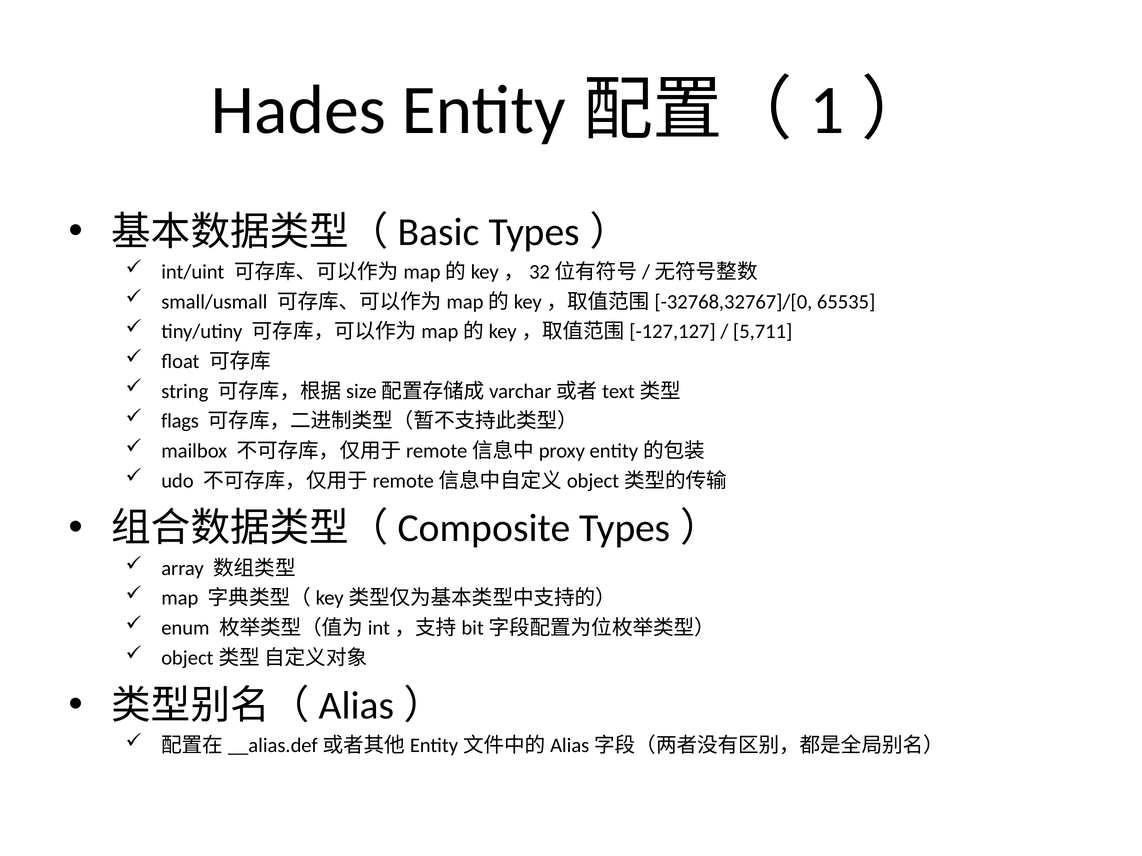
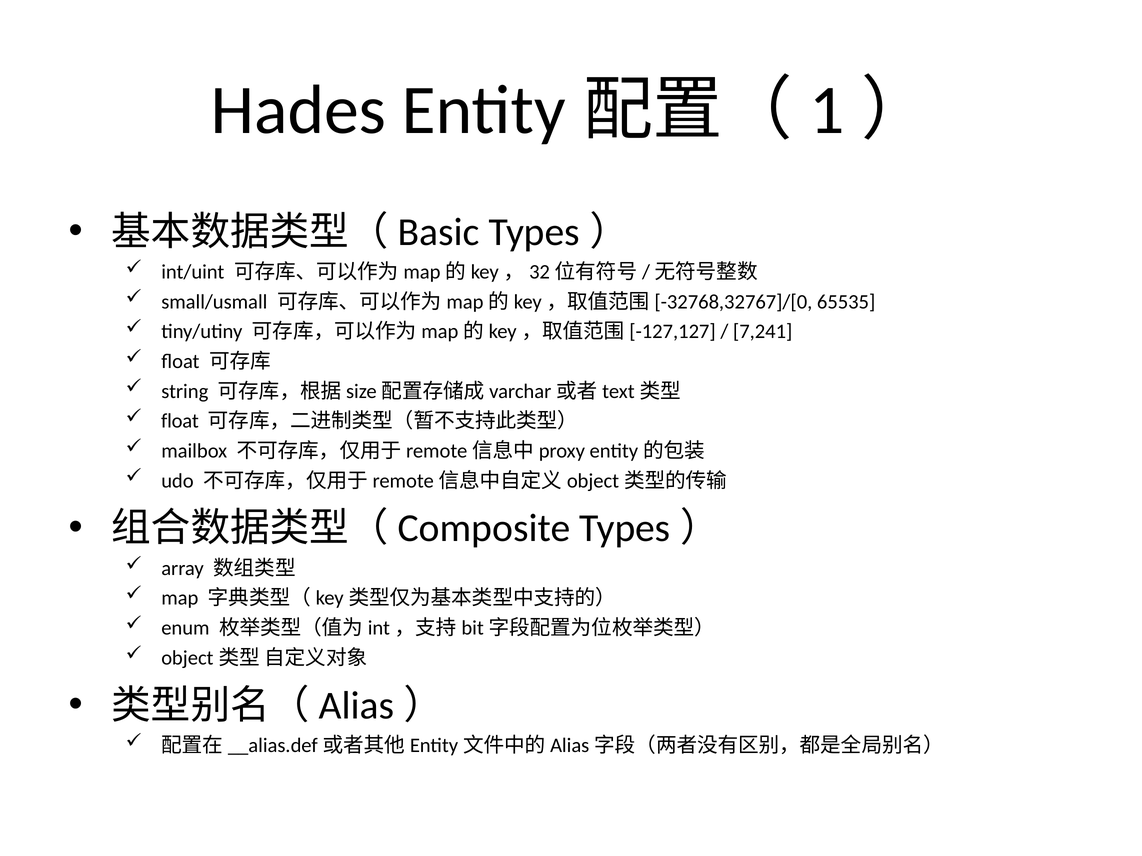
5,711: 5,711 -> 7,241 (763, 332)
flags: flags -> float (180, 421)
